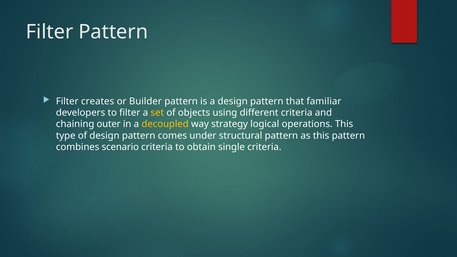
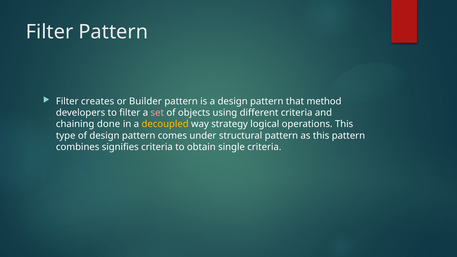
familiar: familiar -> method (324, 101)
set colour: yellow -> pink (157, 113)
outer: outer -> done (109, 124)
scenario: scenario -> signifies (120, 147)
